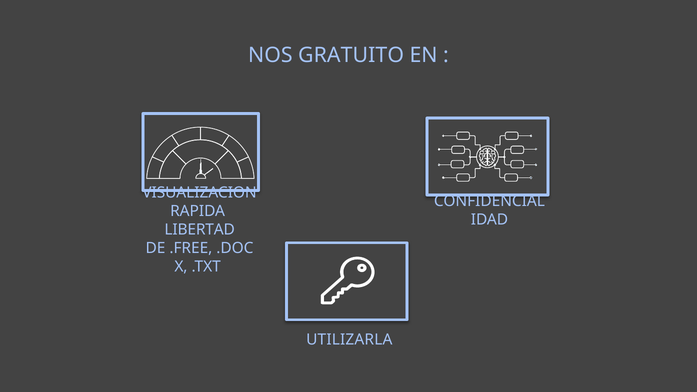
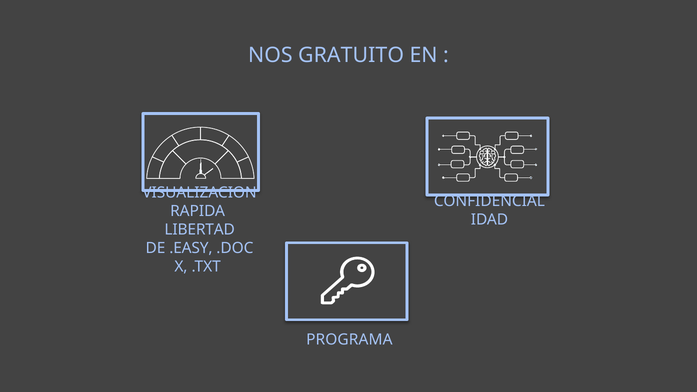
.FREE: .FREE -> .EASY (191, 248)
UTILIZARLA: UTILIZARLA -> PROGRAMA (349, 340)
